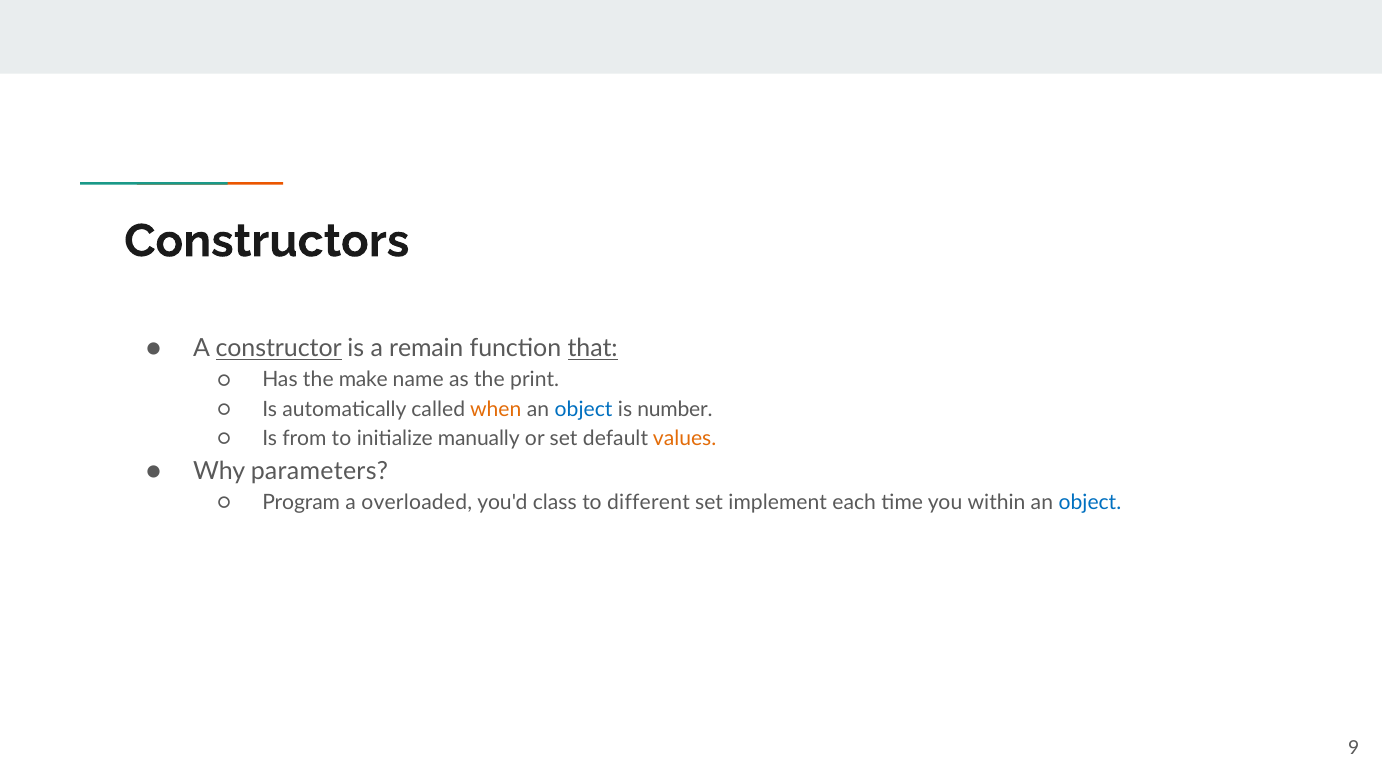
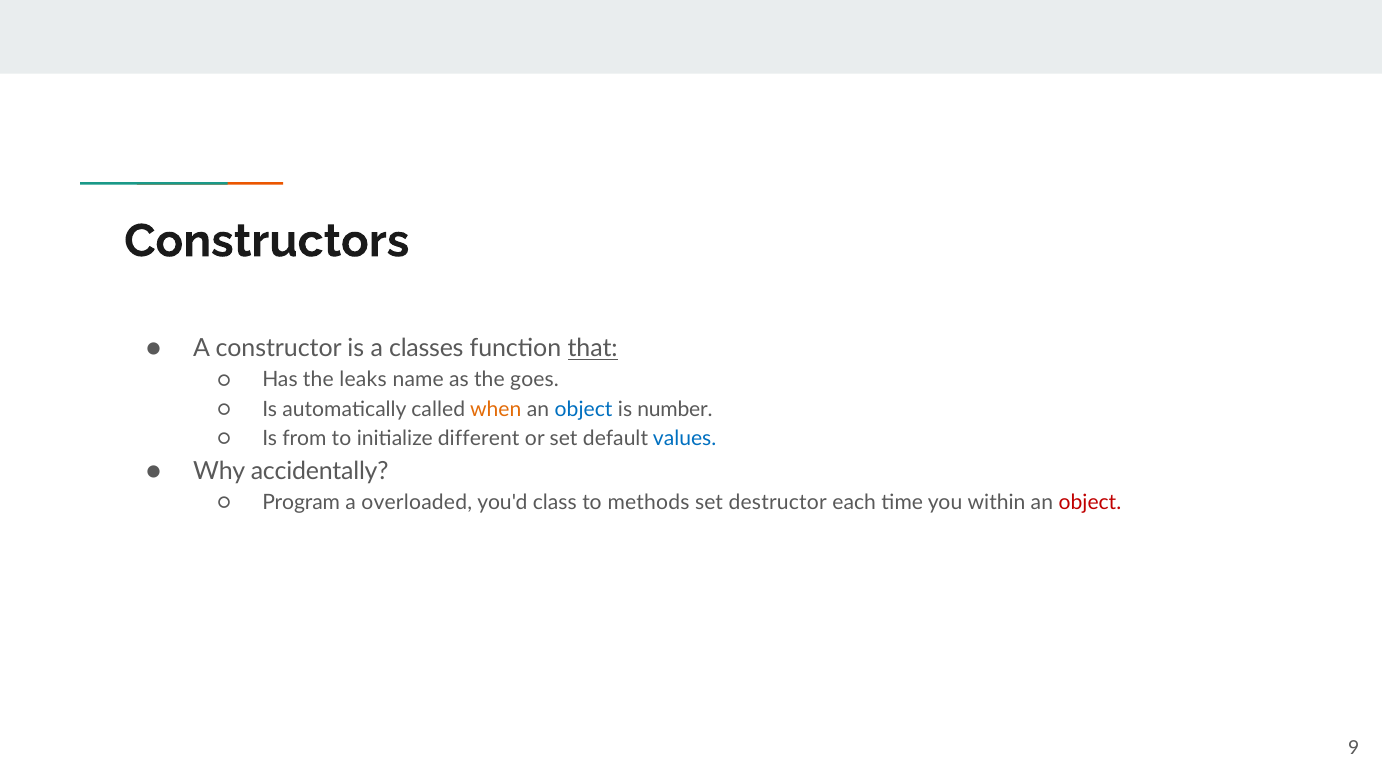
constructor underline: present -> none (279, 349)
remain: remain -> classes (426, 349)
make: make -> leaks (363, 380)
print: print -> goes (535, 380)
manually: manually -> different (479, 439)
values colour: orange -> blue (685, 439)
parameters: parameters -> accidentally (320, 471)
different: different -> methods (649, 503)
implement: implement -> destructor (778, 503)
object colour: blue -> red (1090, 503)
